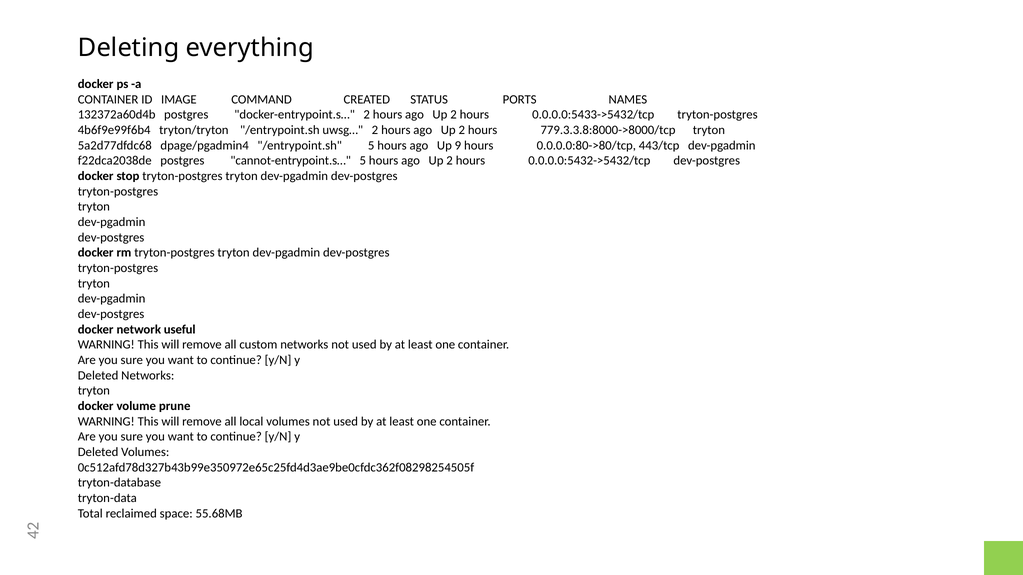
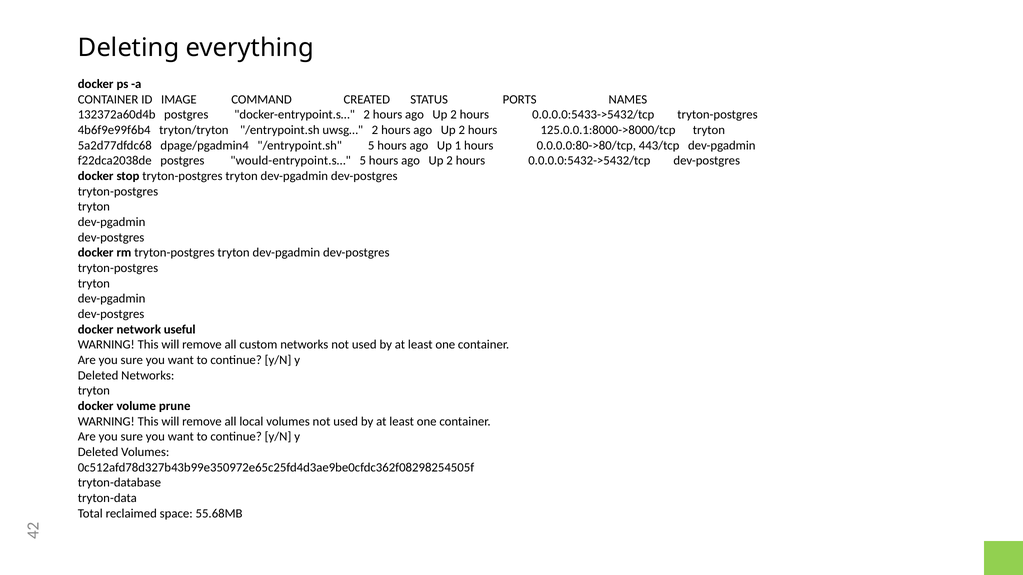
779.3.3.8:8000->8000/tcp: 779.3.3.8:8000->8000/tcp -> 125.0.0.1:8000->8000/tcp (608, 130)
9: 9 -> 1 (458, 146)
cannot-entrypoint.s…: cannot-entrypoint.s… -> would-entrypoint.s… (291, 161)
